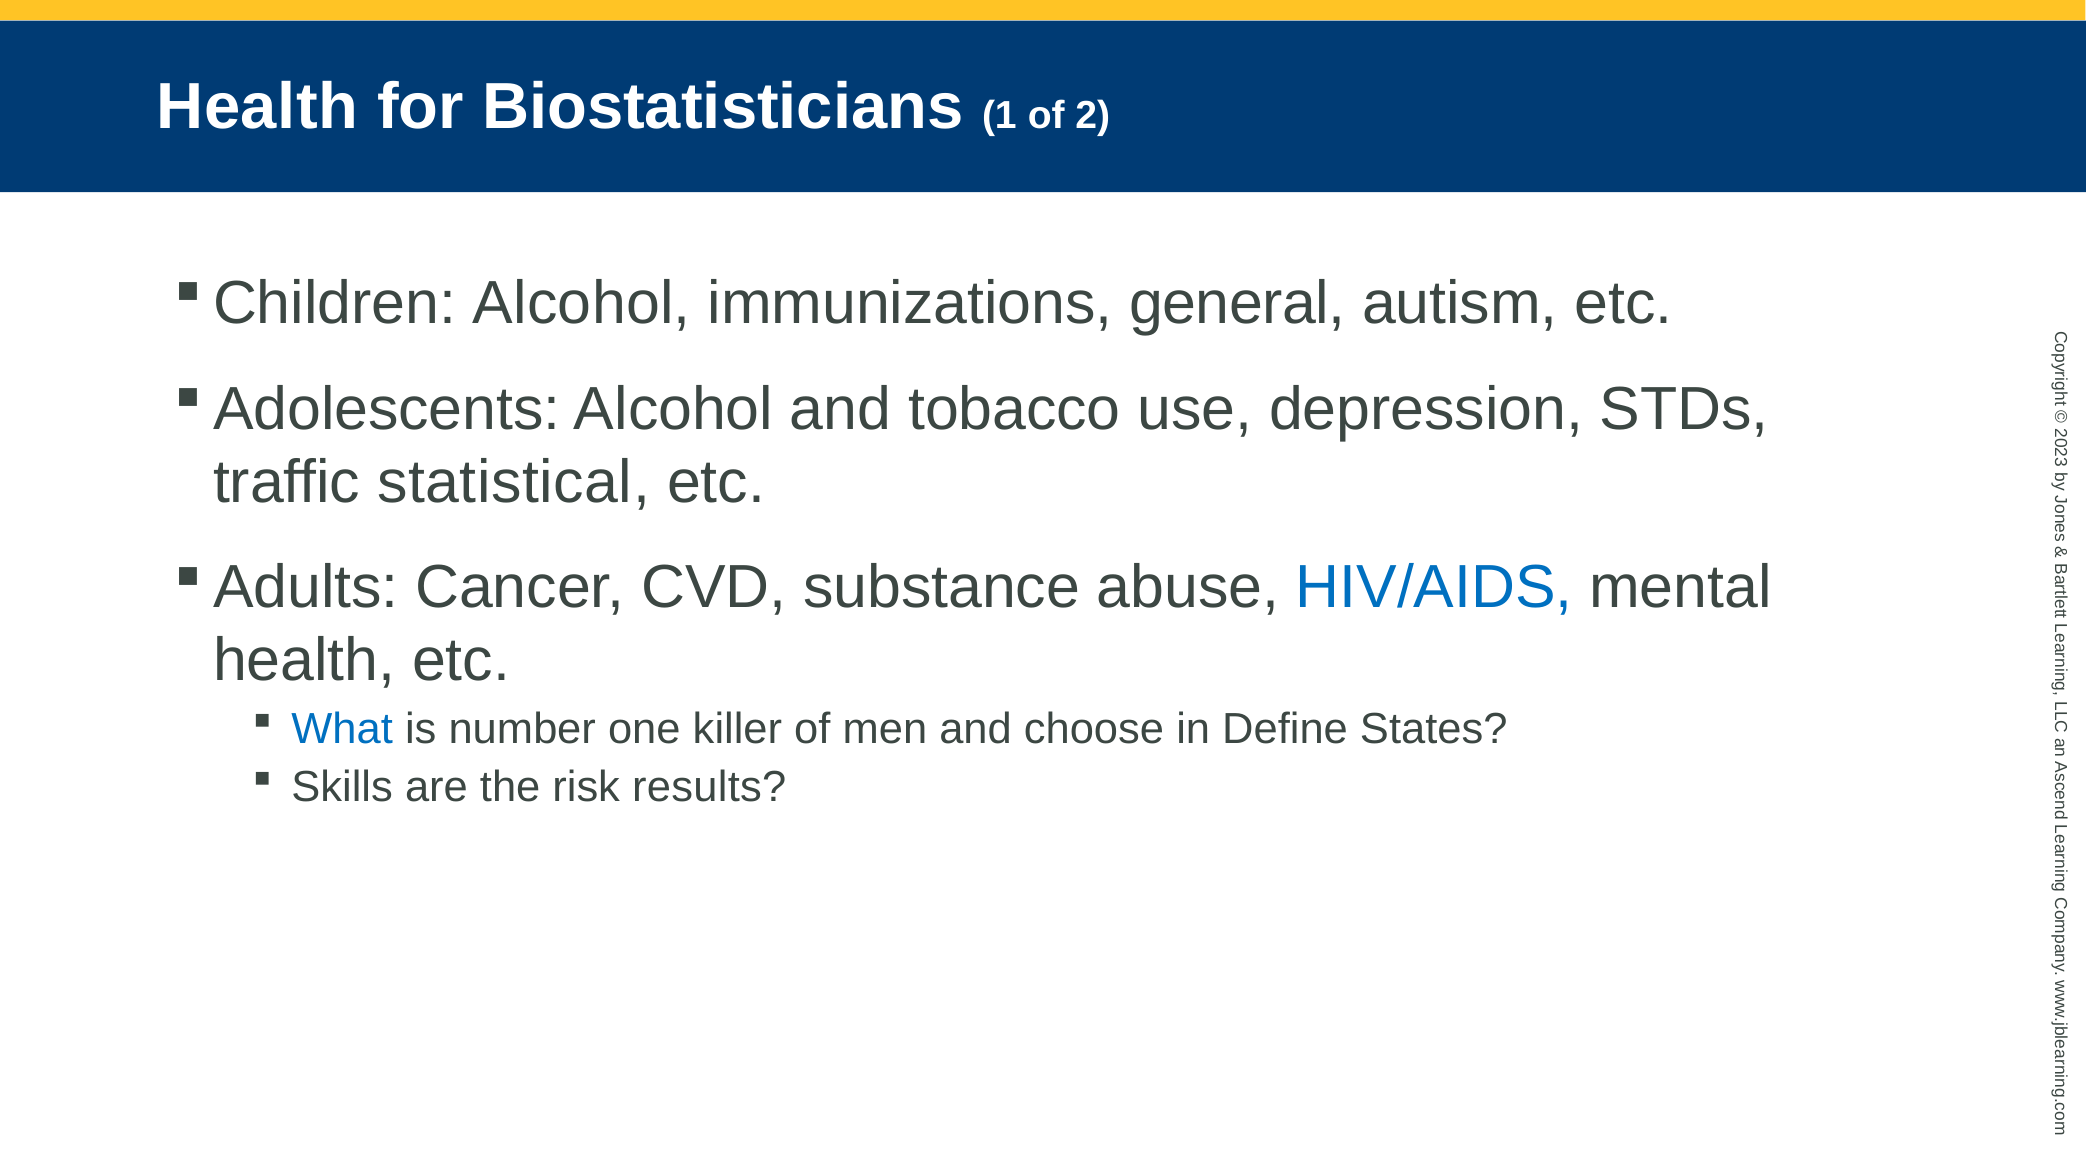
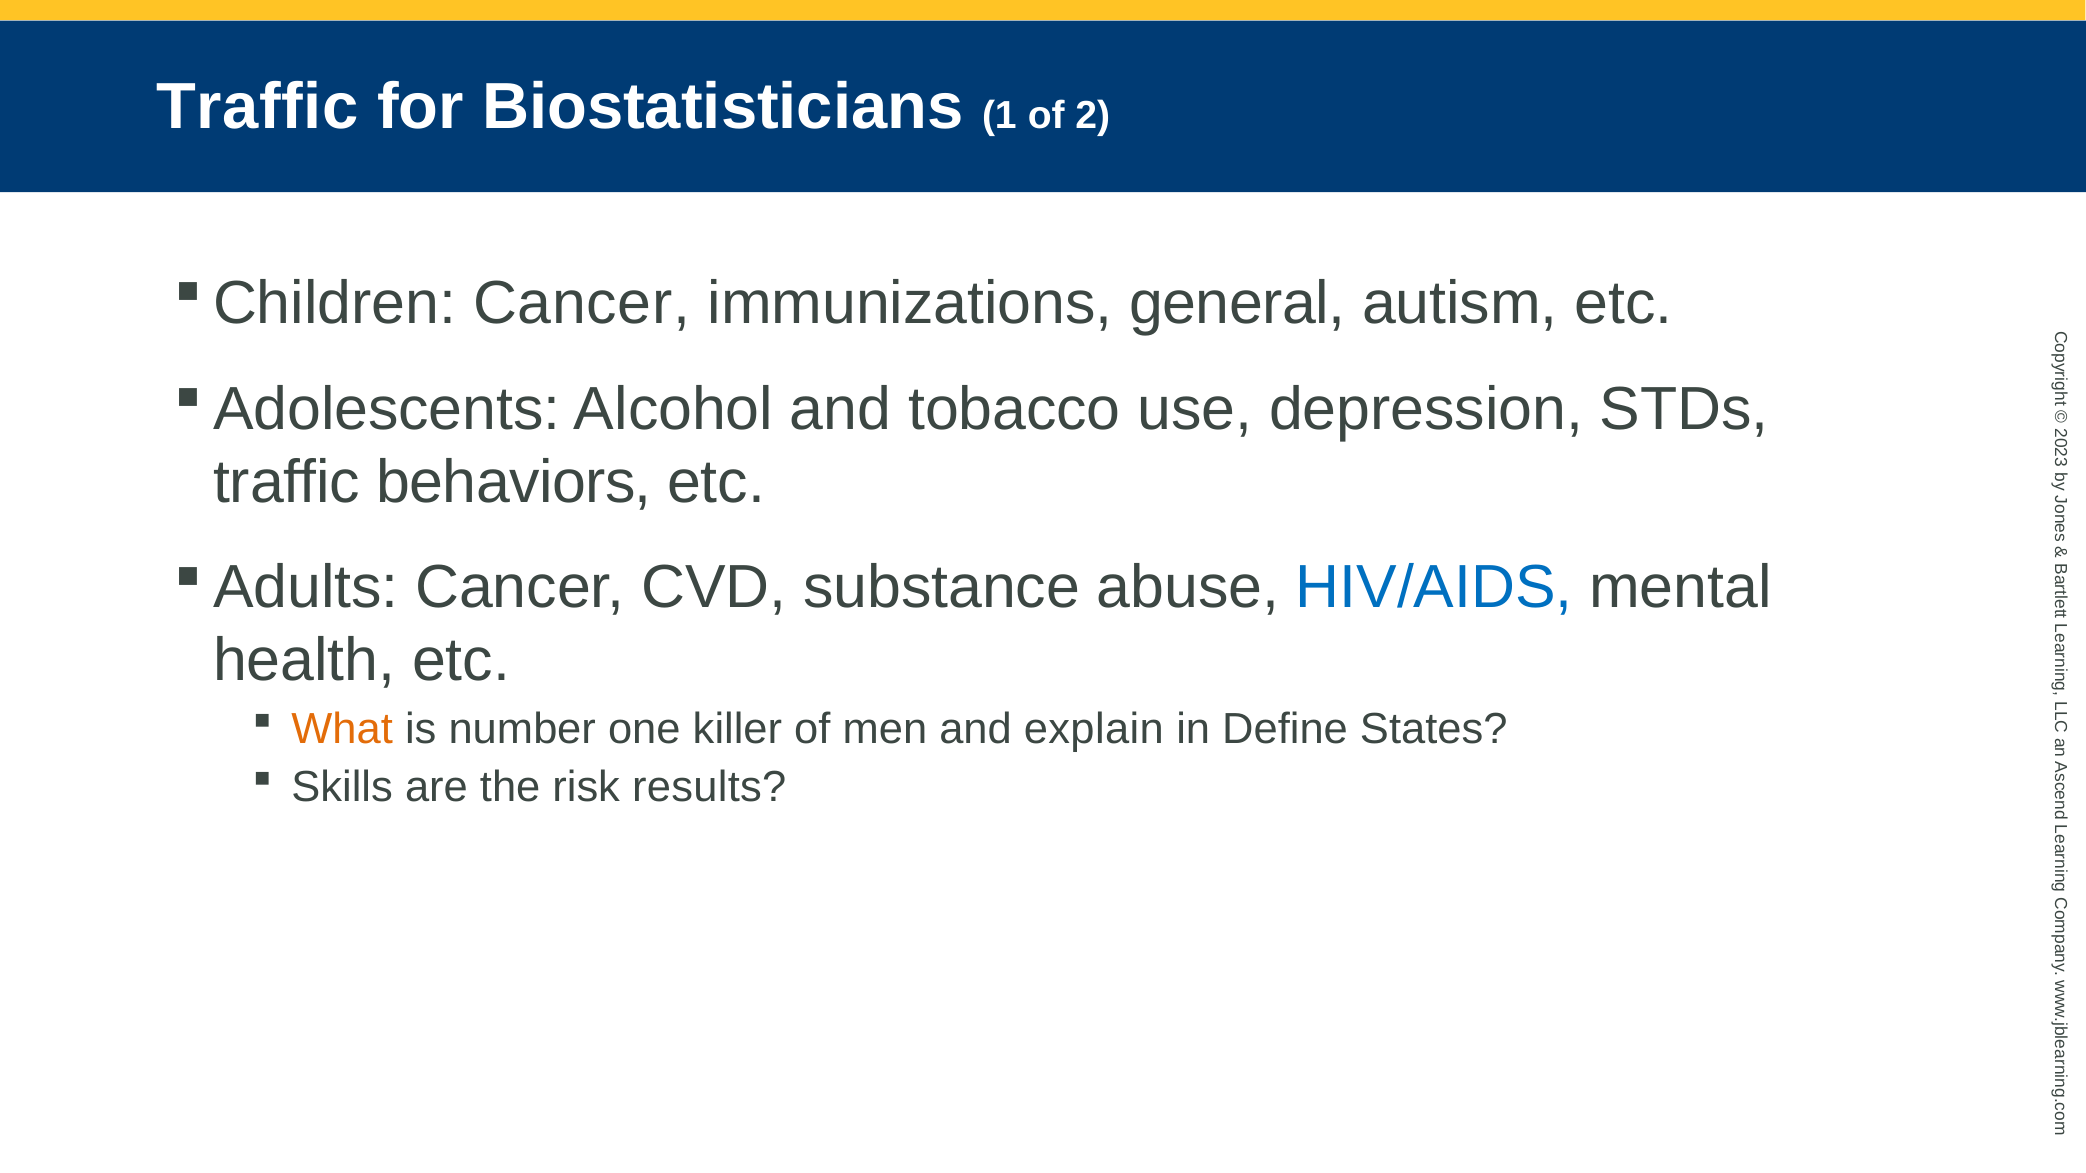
Health: Health -> Traffic (258, 107)
Alcohol: Alcohol -> Cancer (582, 304)
statistical: statistical -> behaviors (514, 482)
What colour: blue -> orange (342, 729)
choose: choose -> explain (1094, 729)
